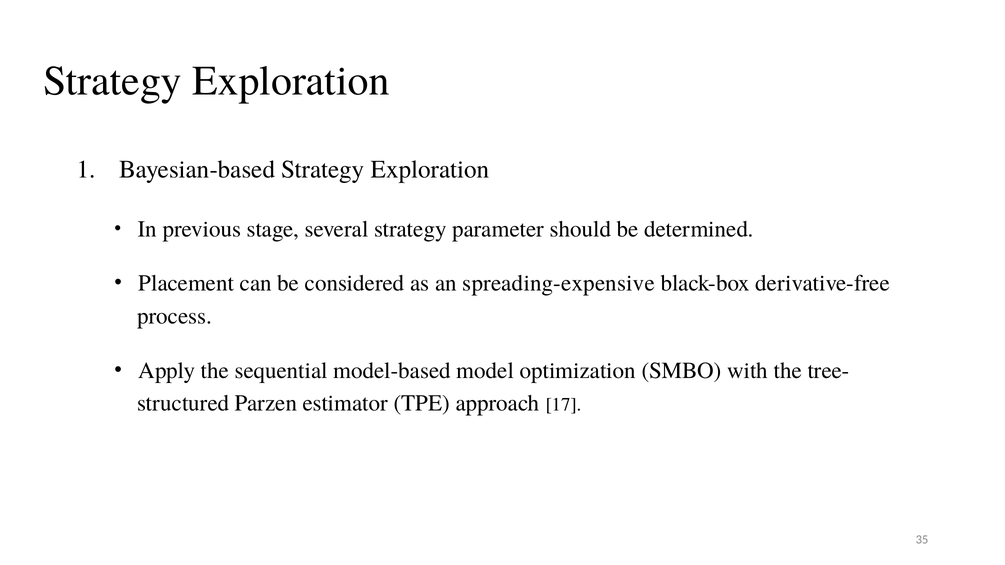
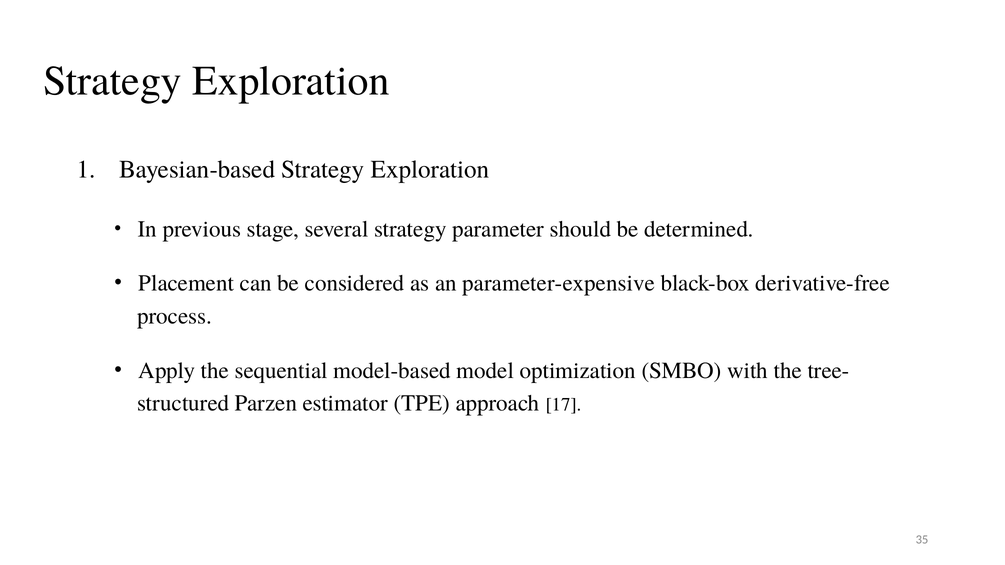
spreading-expensive: spreading-expensive -> parameter-expensive (559, 284)
